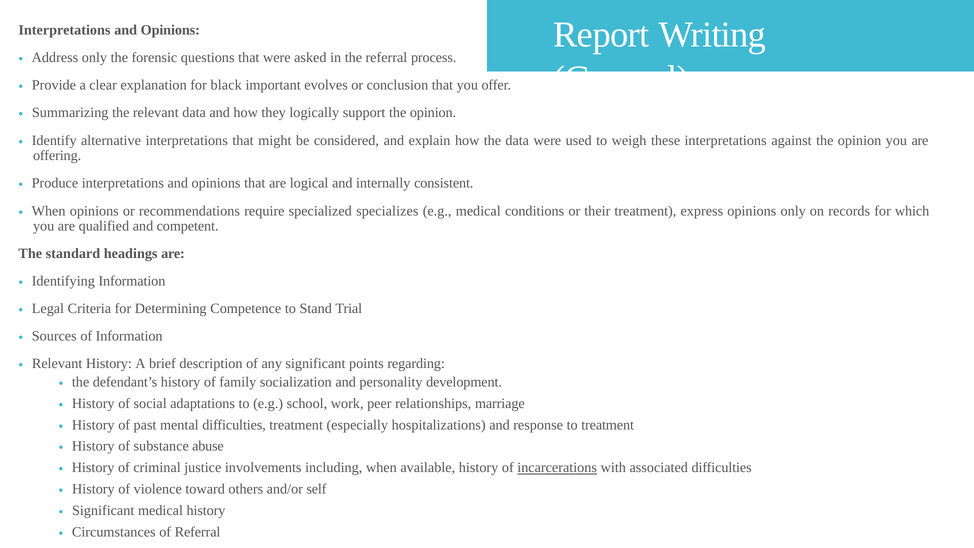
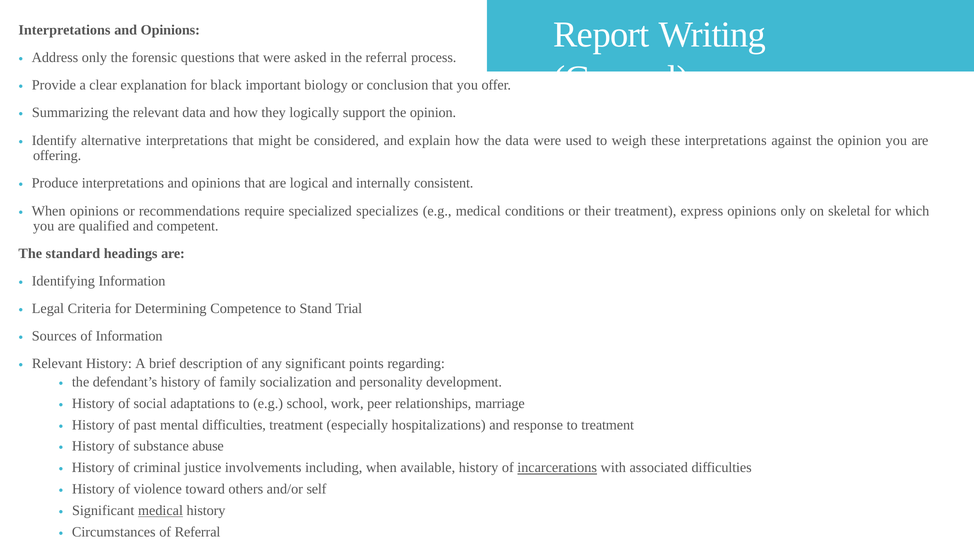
evolves: evolves -> biology (326, 85)
records: records -> skeletal (849, 211)
medical underline: none -> present (160, 511)
